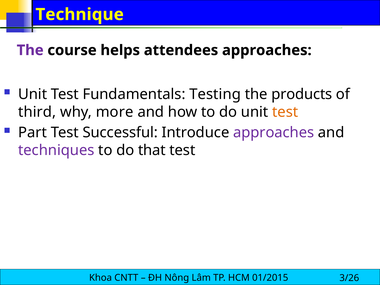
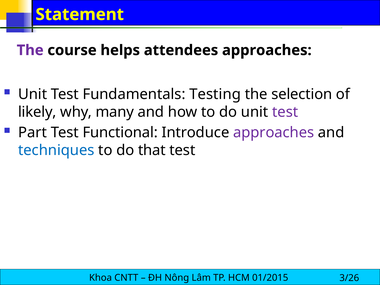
Technique: Technique -> Statement (80, 14)
products: products -> selection (302, 94)
third: third -> likely (37, 112)
more: more -> many (115, 112)
test colour: orange -> purple (285, 112)
Successful: Successful -> Functional (120, 133)
techniques colour: purple -> blue (56, 150)
